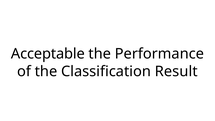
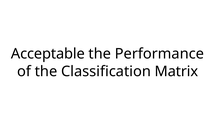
Result: Result -> Matrix (176, 71)
